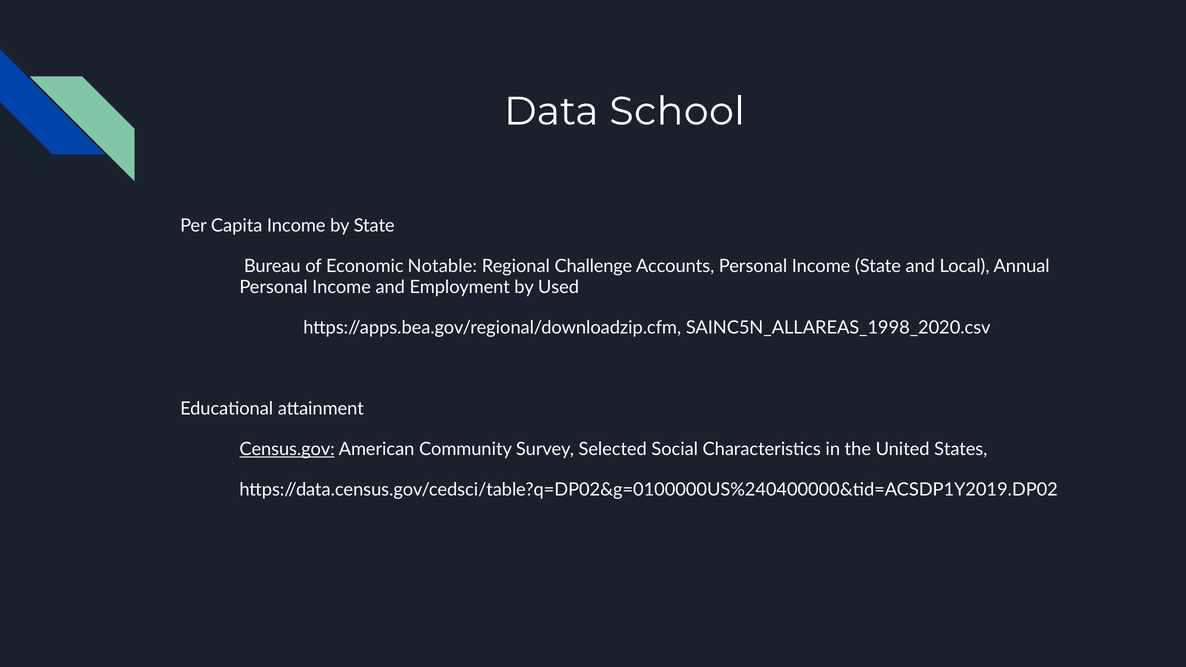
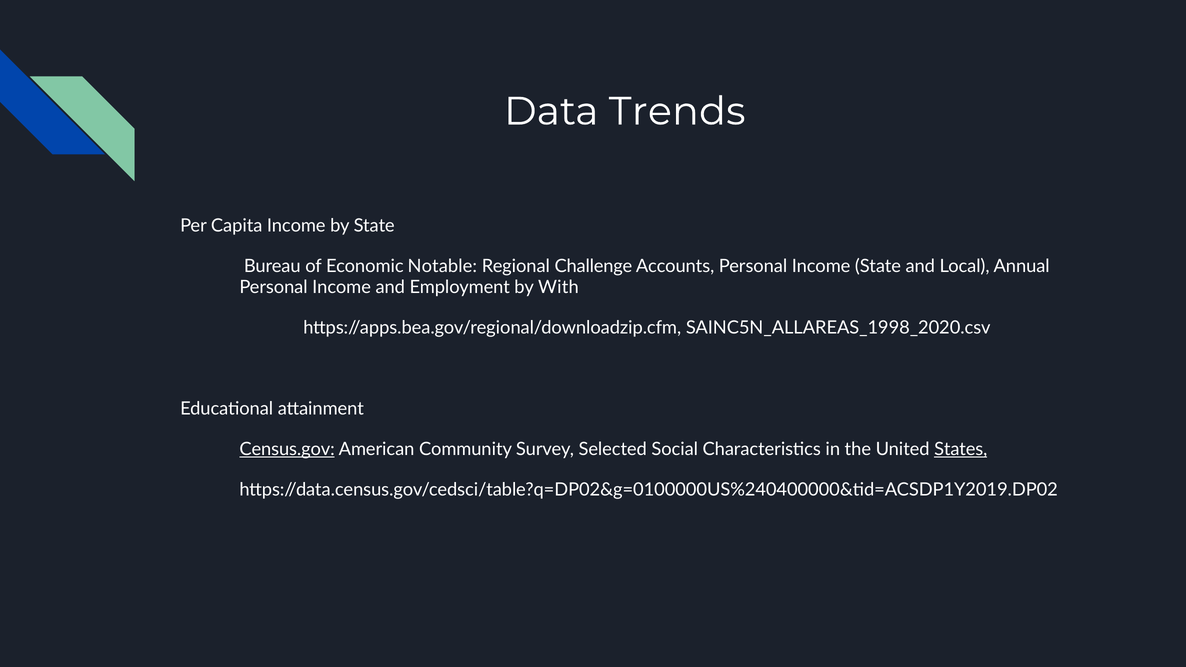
School: School -> Trends (677, 111)
Used: Used -> With (558, 287)
States underline: none -> present (961, 449)
